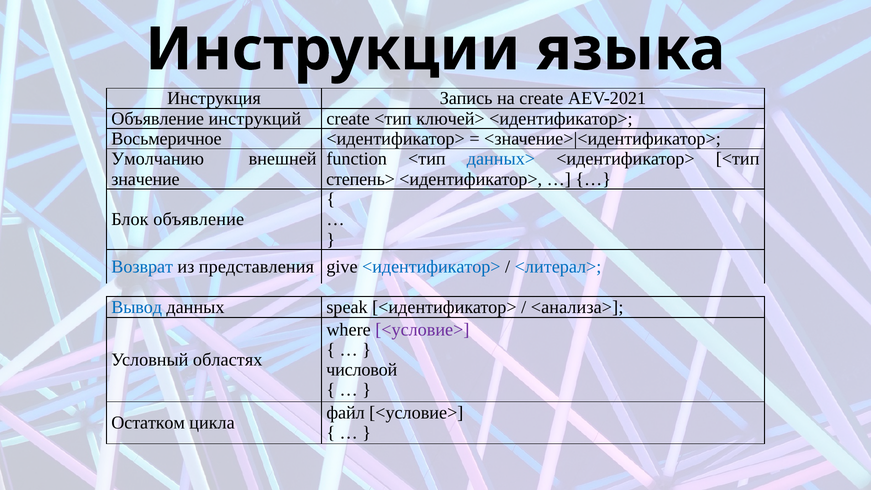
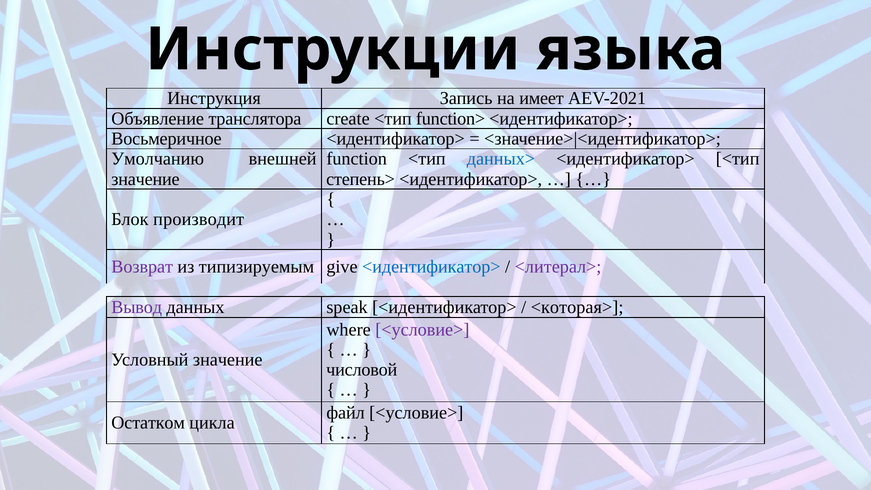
create: create -> имеет (542, 98)
инструкций: инструкций -> транслятора (255, 119)
ключей>: ключей> -> function> (451, 119)
Блок объявление: объявление -> производит (199, 219)
Возврат colour: blue -> purple (142, 267)
представления: представления -> типизируемым (256, 267)
<литерал> colour: blue -> purple (558, 267)
Вывод colour: blue -> purple (137, 307)
<анализа>: <анализа> -> <которая> (577, 307)
Условный областях: областях -> значение (228, 360)
